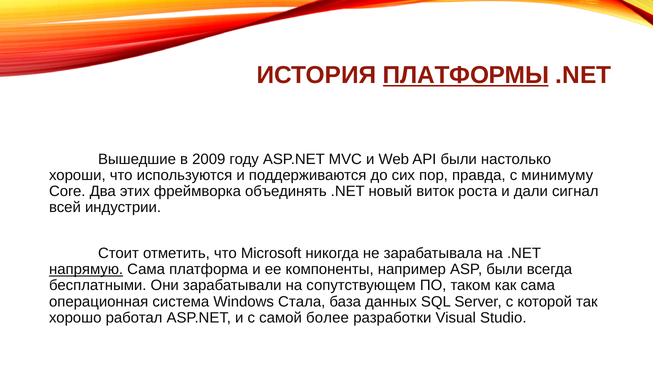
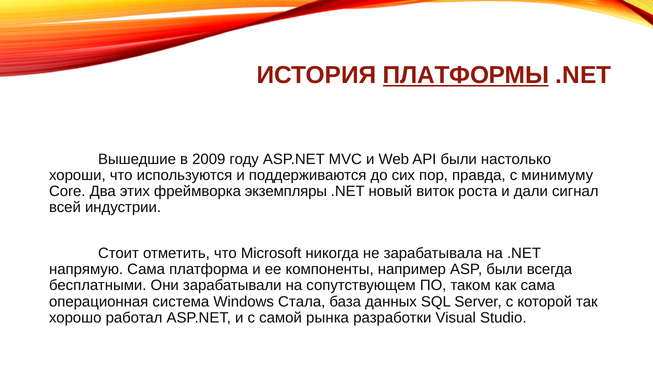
объединять: объединять -> экземпляры (286, 192)
напрямую underline: present -> none (86, 270)
более: более -> рынка (328, 318)
